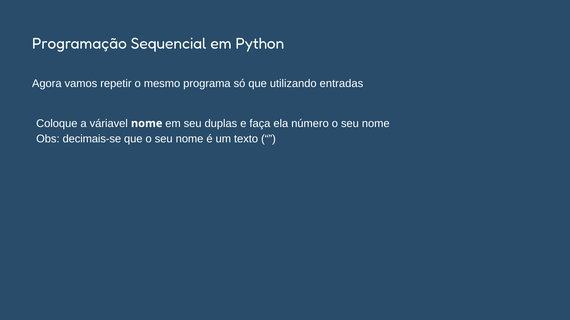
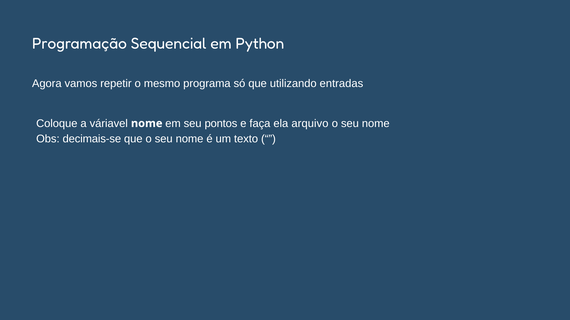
duplas: duplas -> pontos (221, 124)
número: número -> arquivo (310, 124)
